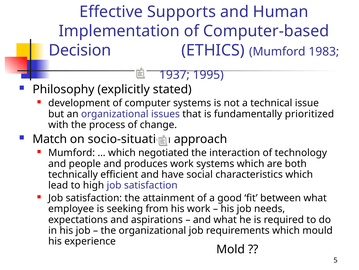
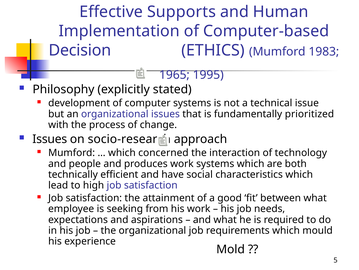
1937: 1937 -> 1965 (174, 75)
Match: Match -> Issues (50, 139)
socio-situation: socio-situation -> socio-research (129, 139)
negotiated: negotiated -> concerned (163, 153)
